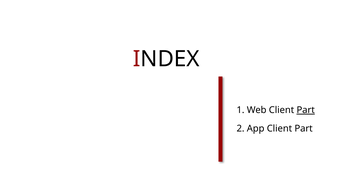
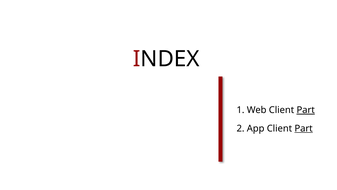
Part underline: none -> present (304, 128)
